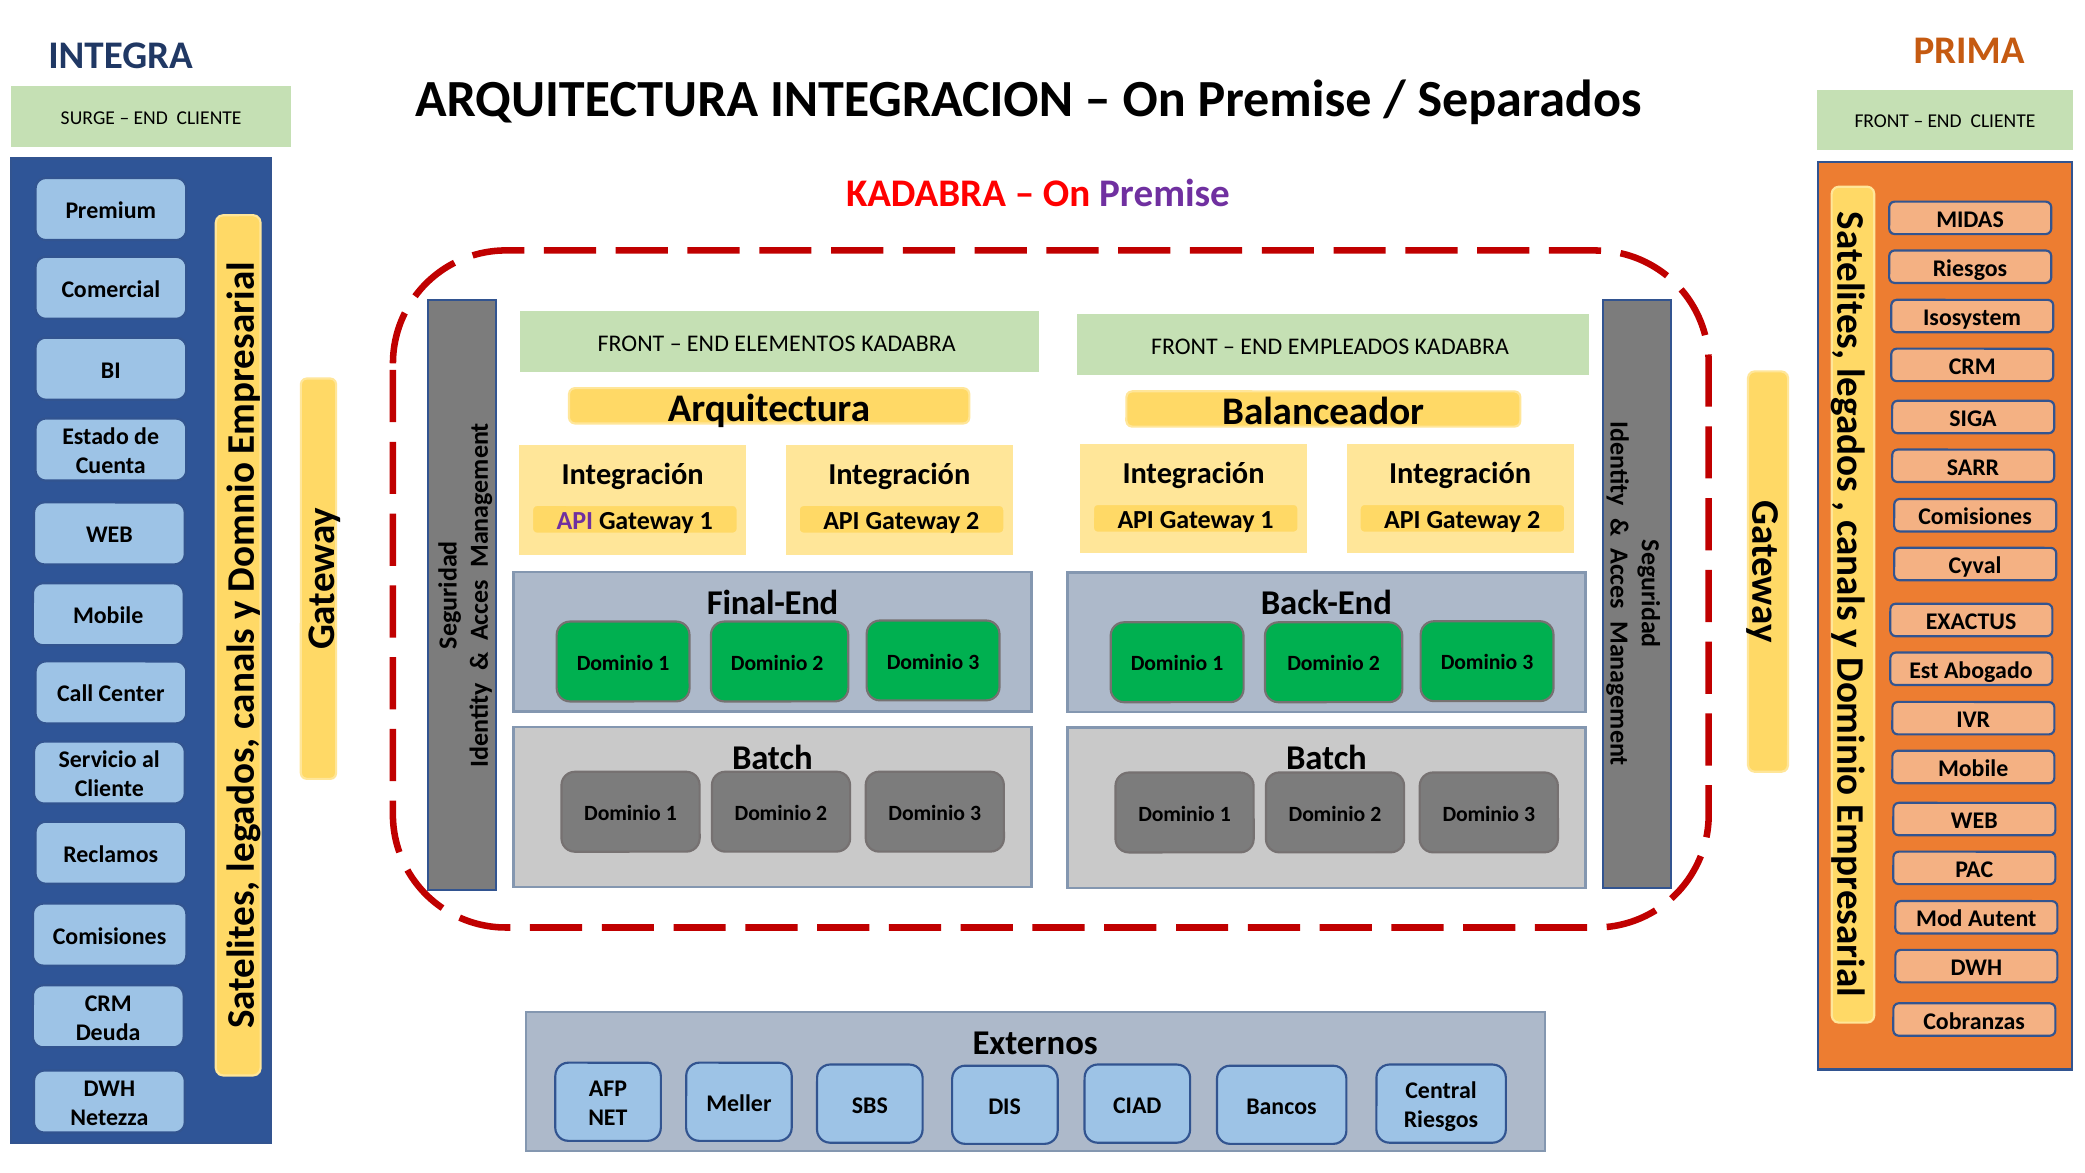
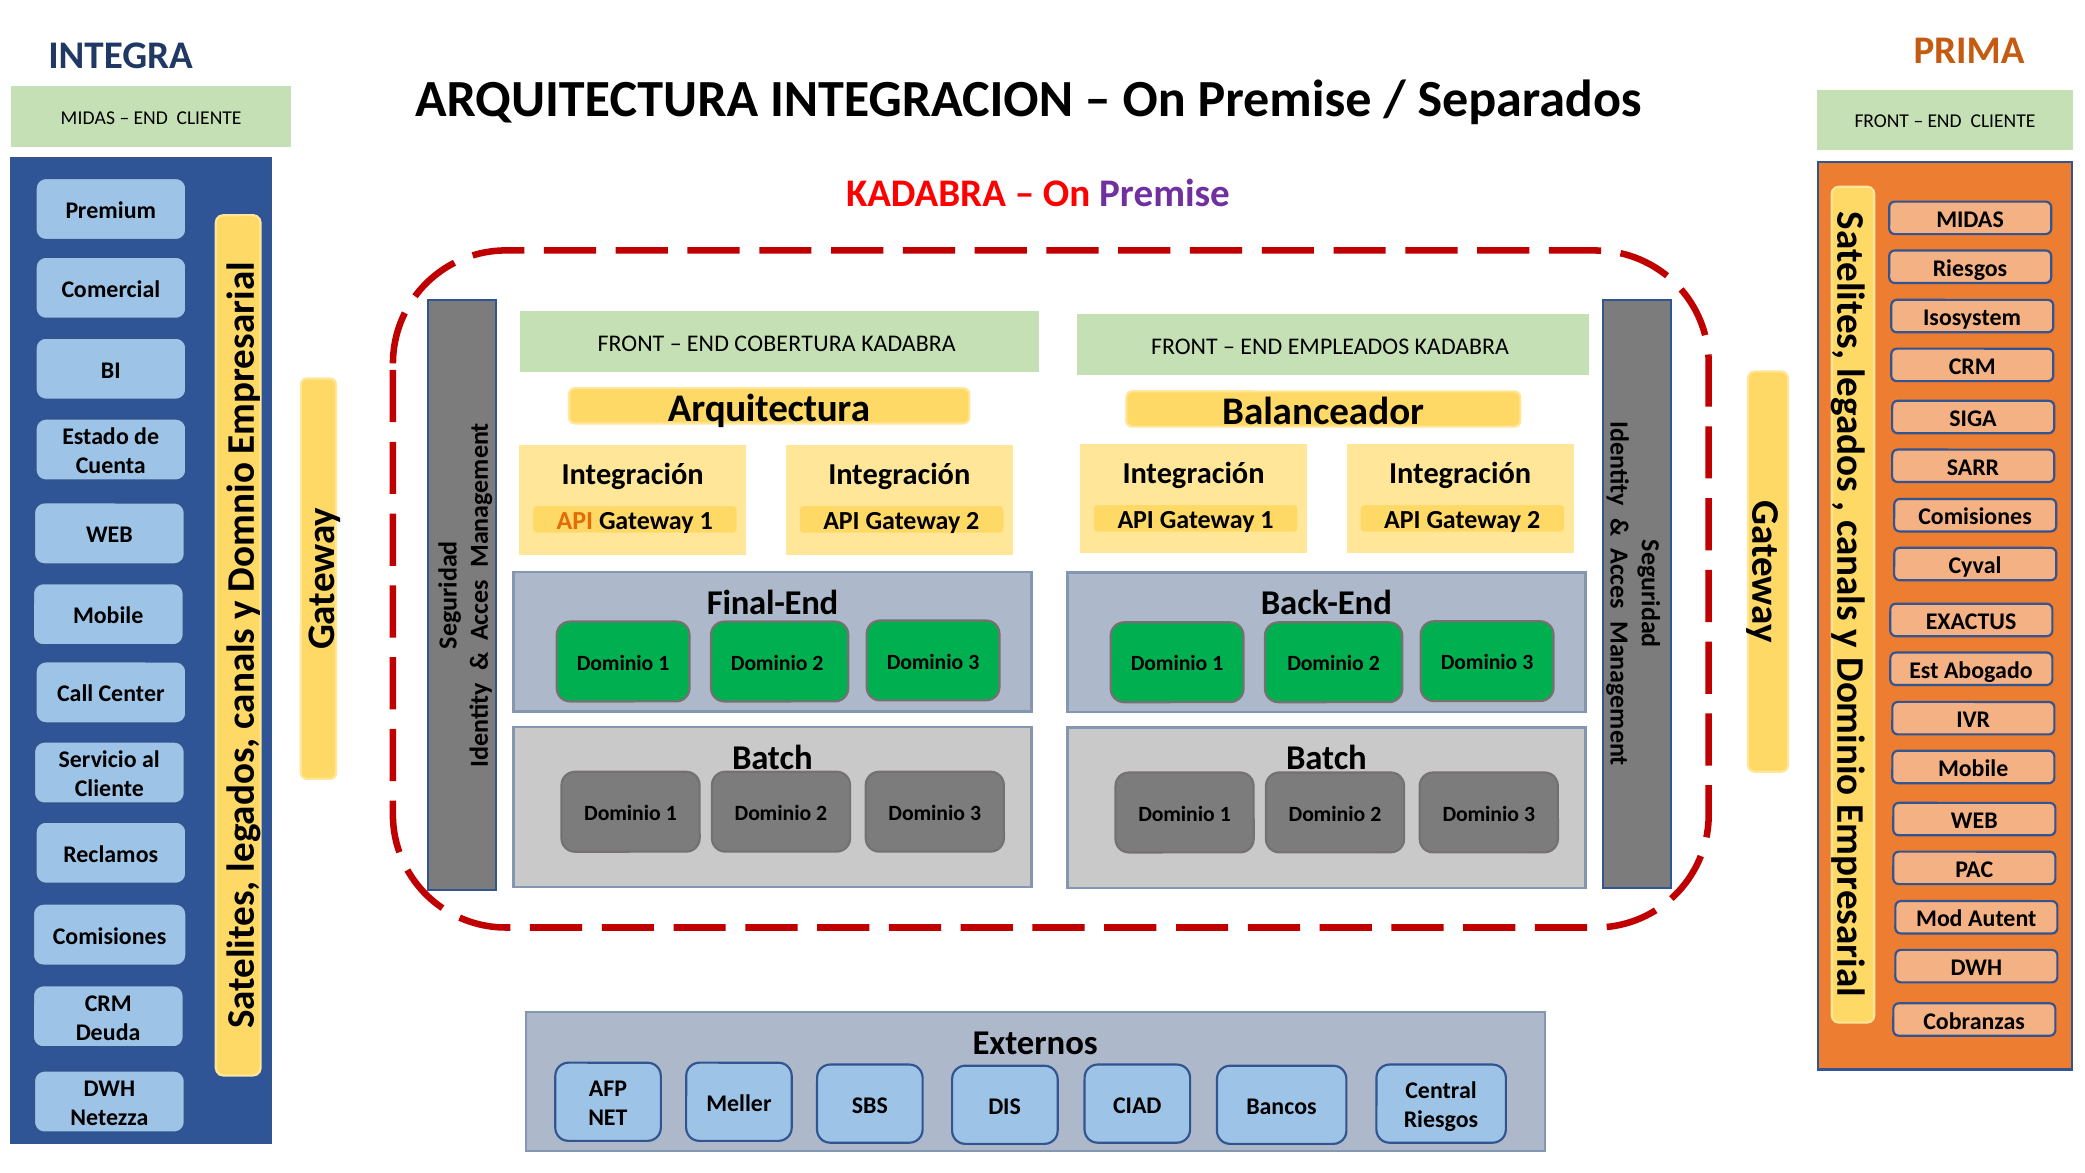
SURGE: SURGE -> MIDAS (88, 118)
ELEMENTOS: ELEMENTOS -> COBERTURA (795, 343)
API colour: purple -> orange (575, 521)
